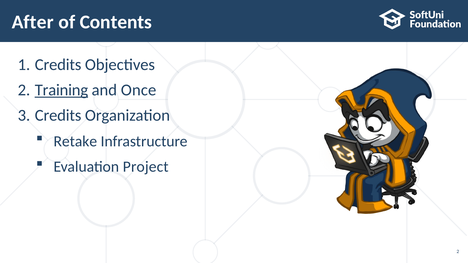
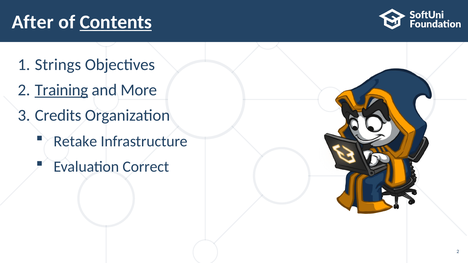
Contents underline: none -> present (116, 22)
Credits: Credits -> Strings (58, 65)
Once: Once -> More (139, 90)
Project: Project -> Correct (146, 167)
